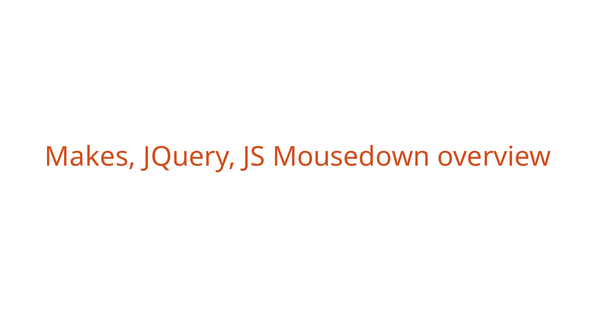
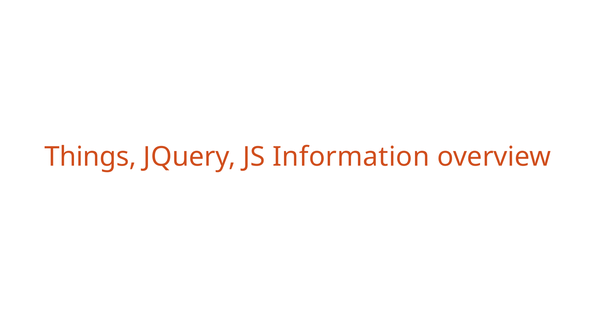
Makes: Makes -> Things (90, 157)
JS Mousedown: Mousedown -> Information (351, 157)
